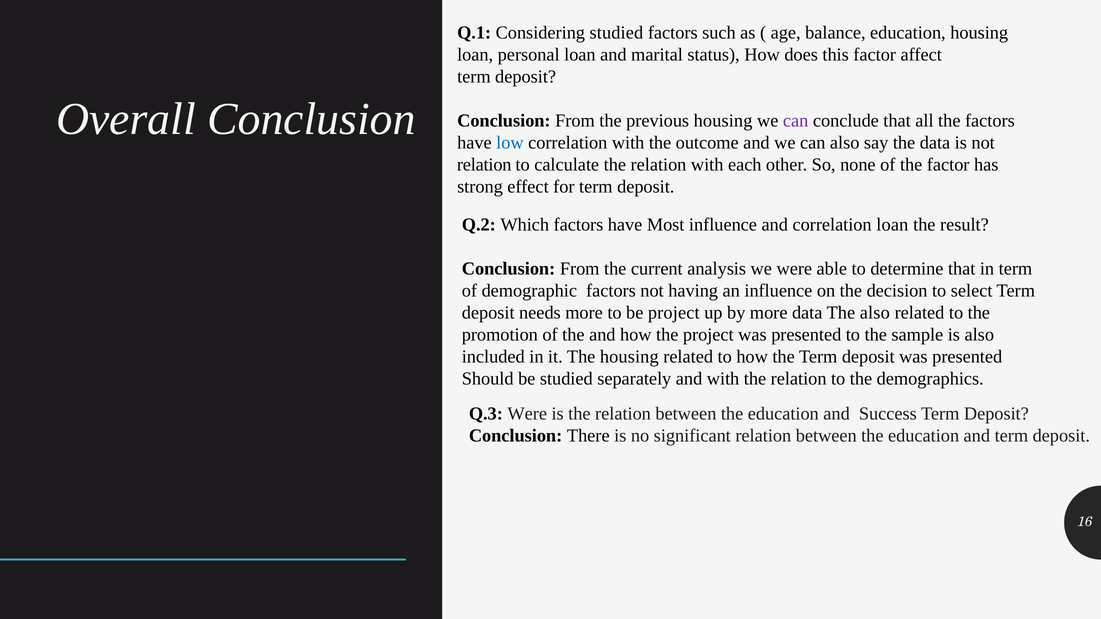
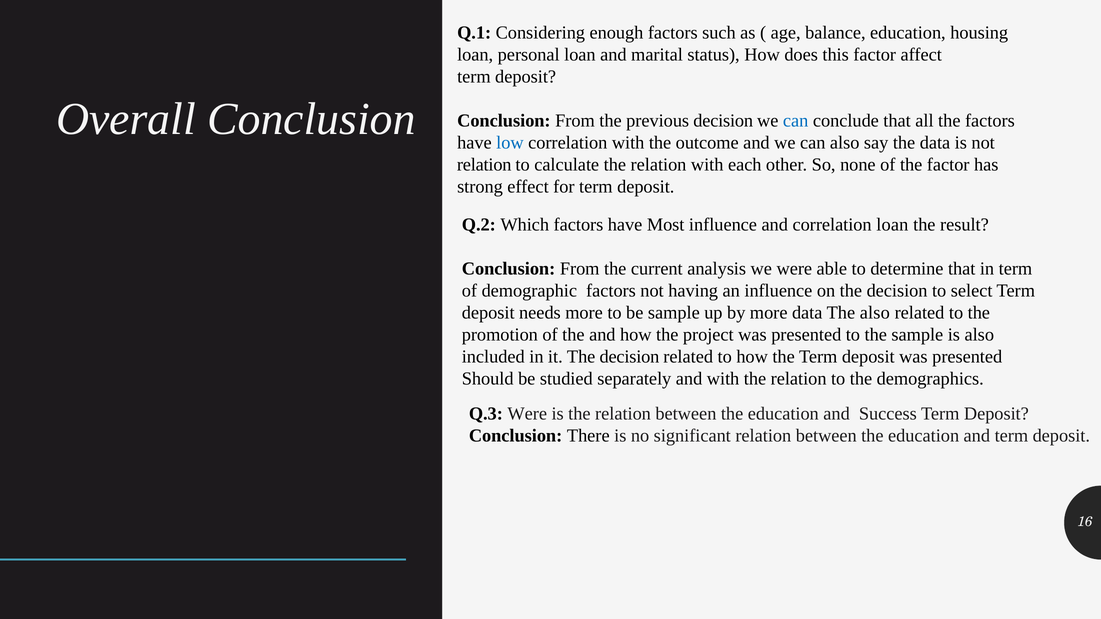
Considering studied: studied -> enough (616, 33)
previous housing: housing -> decision (723, 121)
can colour: purple -> blue (796, 121)
be project: project -> sample (674, 313)
it The housing: housing -> decision (629, 357)
